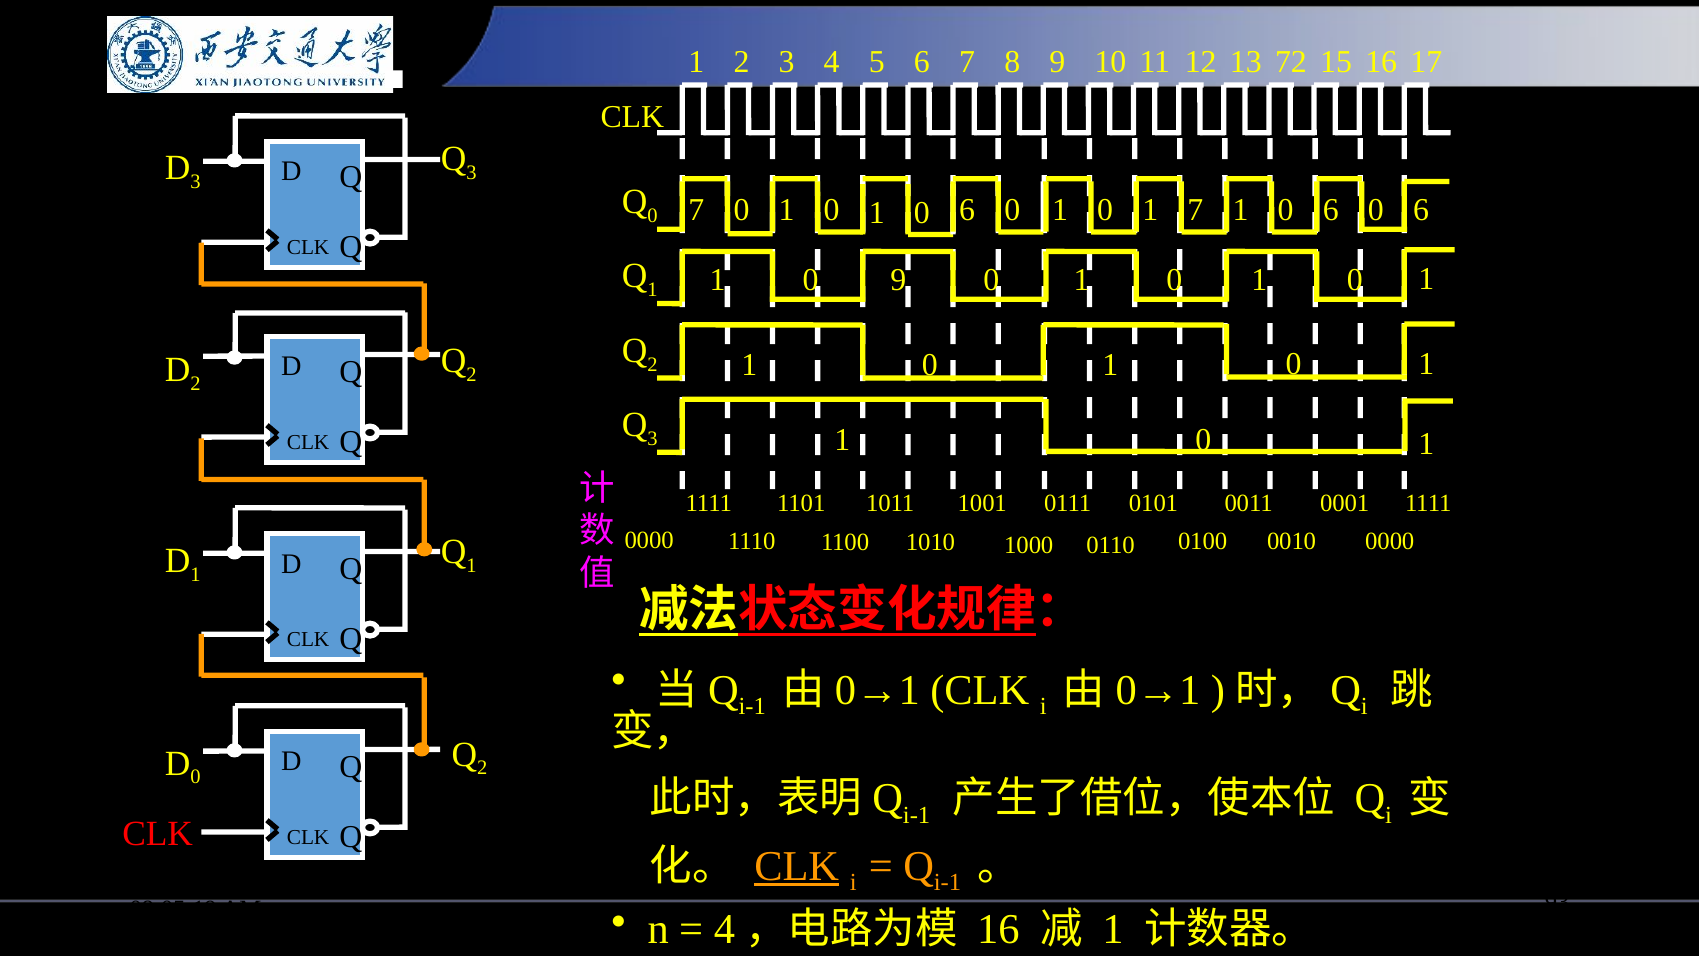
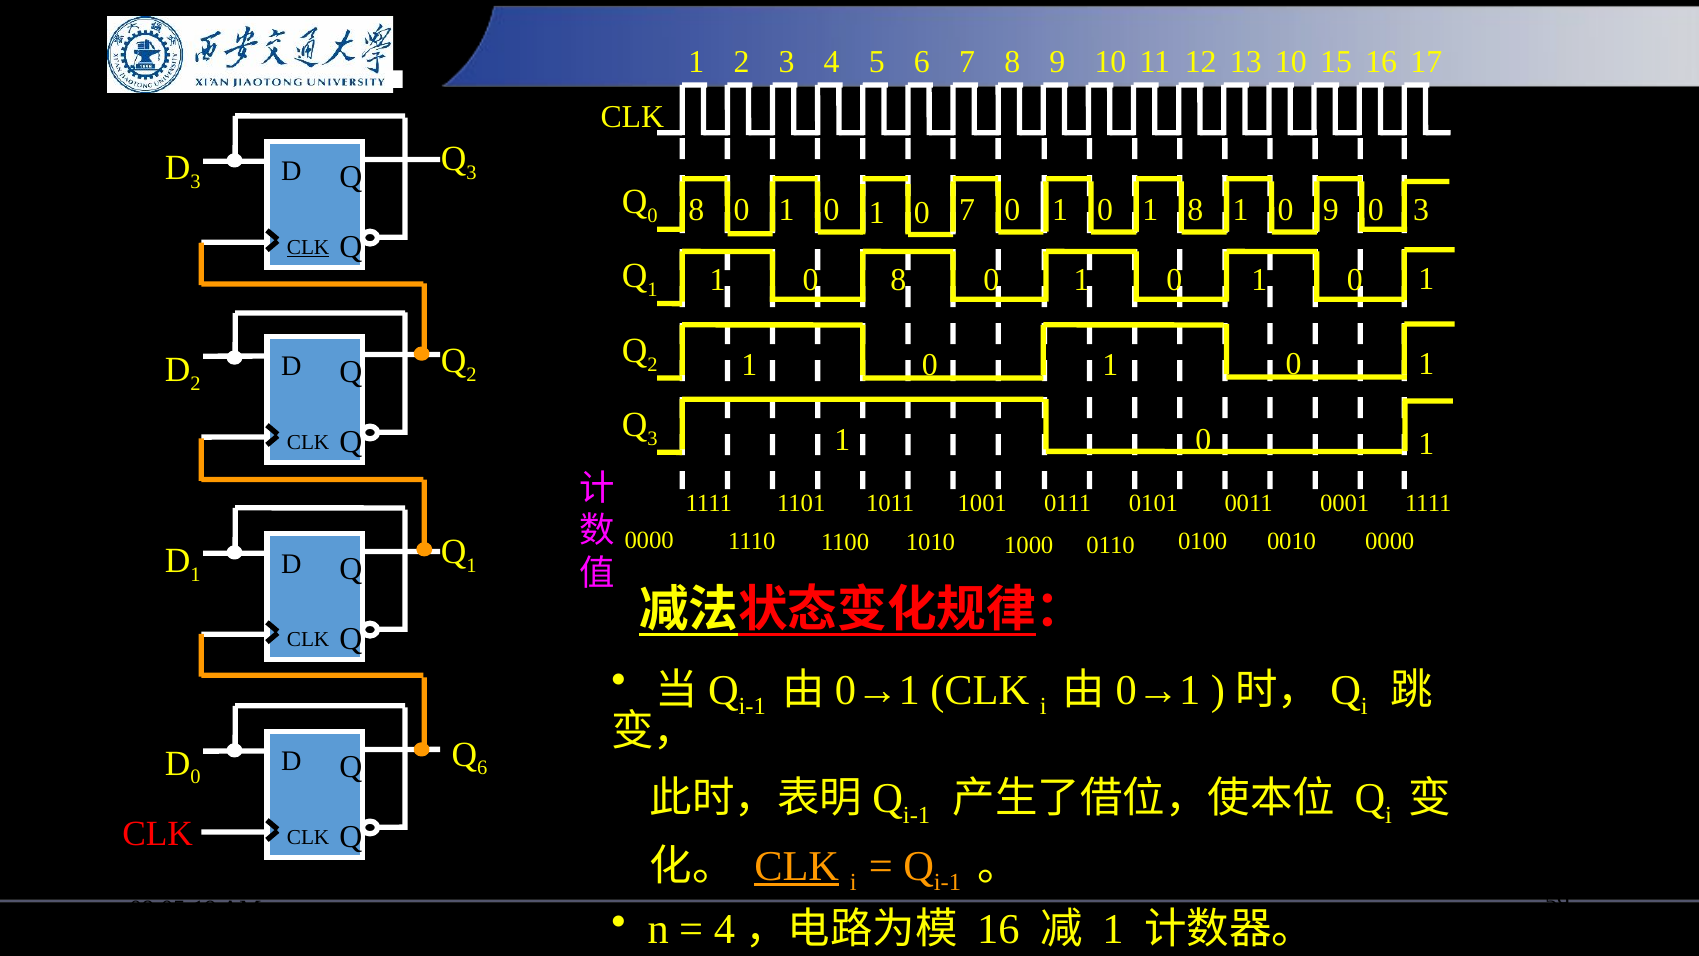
13 72: 72 -> 10 (1291, 62)
Q 0 7: 7 -> 8 (696, 210)
0 1 0 6: 6 -> 7 (967, 210)
1 7: 7 -> 8 (1195, 210)
6: 6 -> 9 (1331, 210)
6: 6 -> 3 (1421, 210)
CLK underline: none -> present (308, 247)
1 0 9: 9 -> 8 (898, 280)
2: 2 -> 6 (482, 768)
93: 93 -> 59 (1557, 902)
